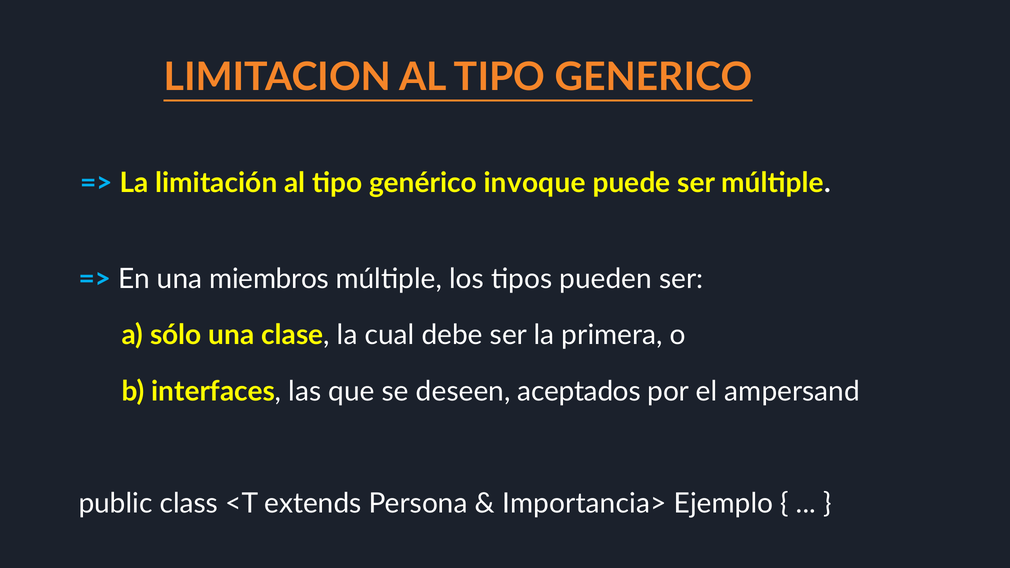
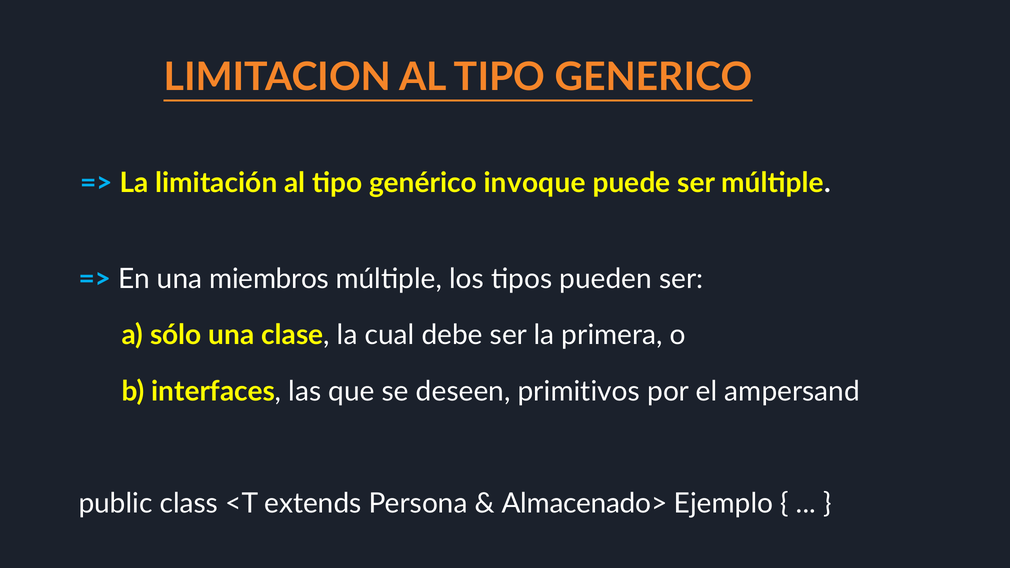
aceptados: aceptados -> primitivos (579, 391)
Importancia>: Importancia> -> Almacenado> (585, 504)
